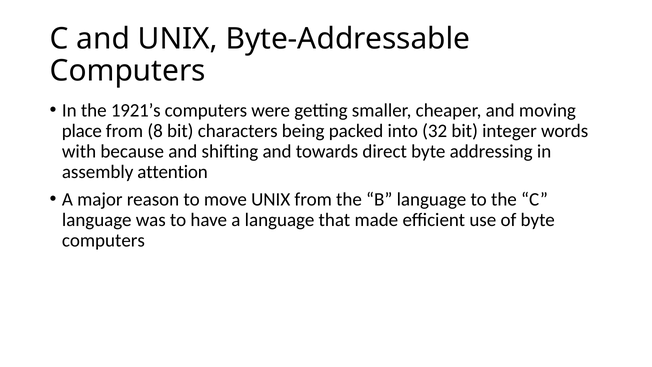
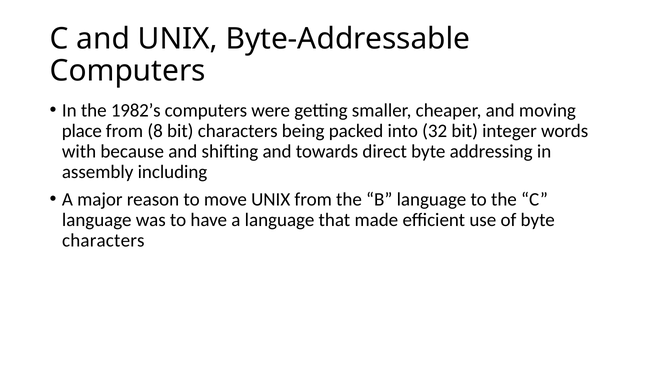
1921’s: 1921’s -> 1982’s (136, 110)
attention: attention -> including (172, 172)
computers: computers -> characters (103, 240)
